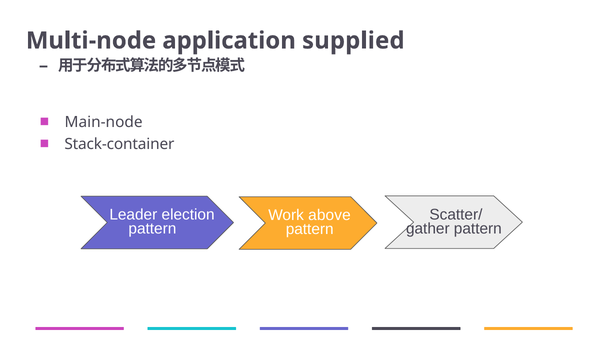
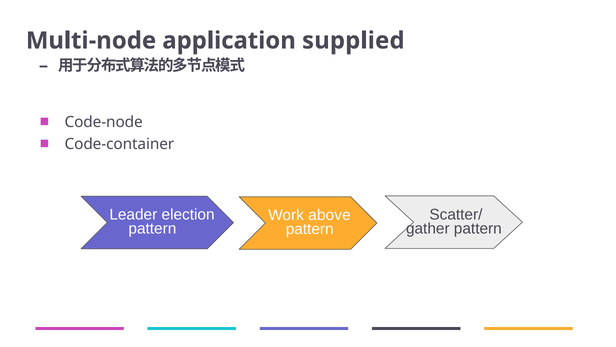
Main-node: Main-node -> Code-node (104, 122)
Stack-container: Stack-container -> Code-container (119, 144)
